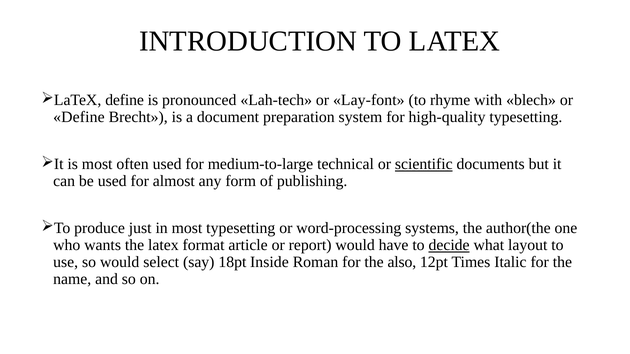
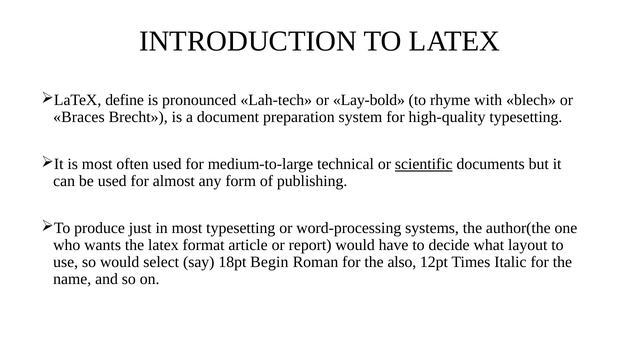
Lay-font: Lay-font -> Lay-bold (369, 100)
Define: Define -> Braces (79, 117)
decide underline: present -> none (449, 246)
Inside: Inside -> Begin (269, 263)
